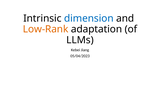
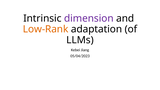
dimension colour: blue -> purple (89, 18)
